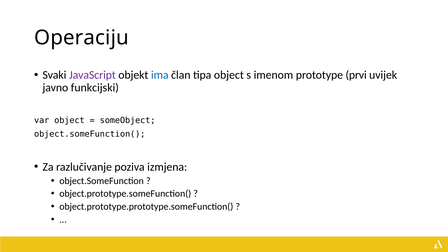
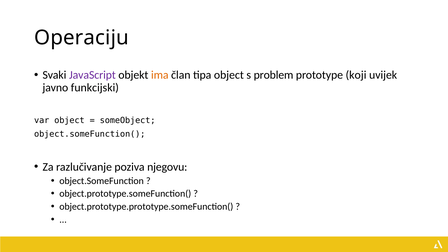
ima colour: blue -> orange (160, 75)
imenom: imenom -> problem (274, 75)
prvi: prvi -> koji (356, 75)
izmjena: izmjena -> njegovu (167, 167)
